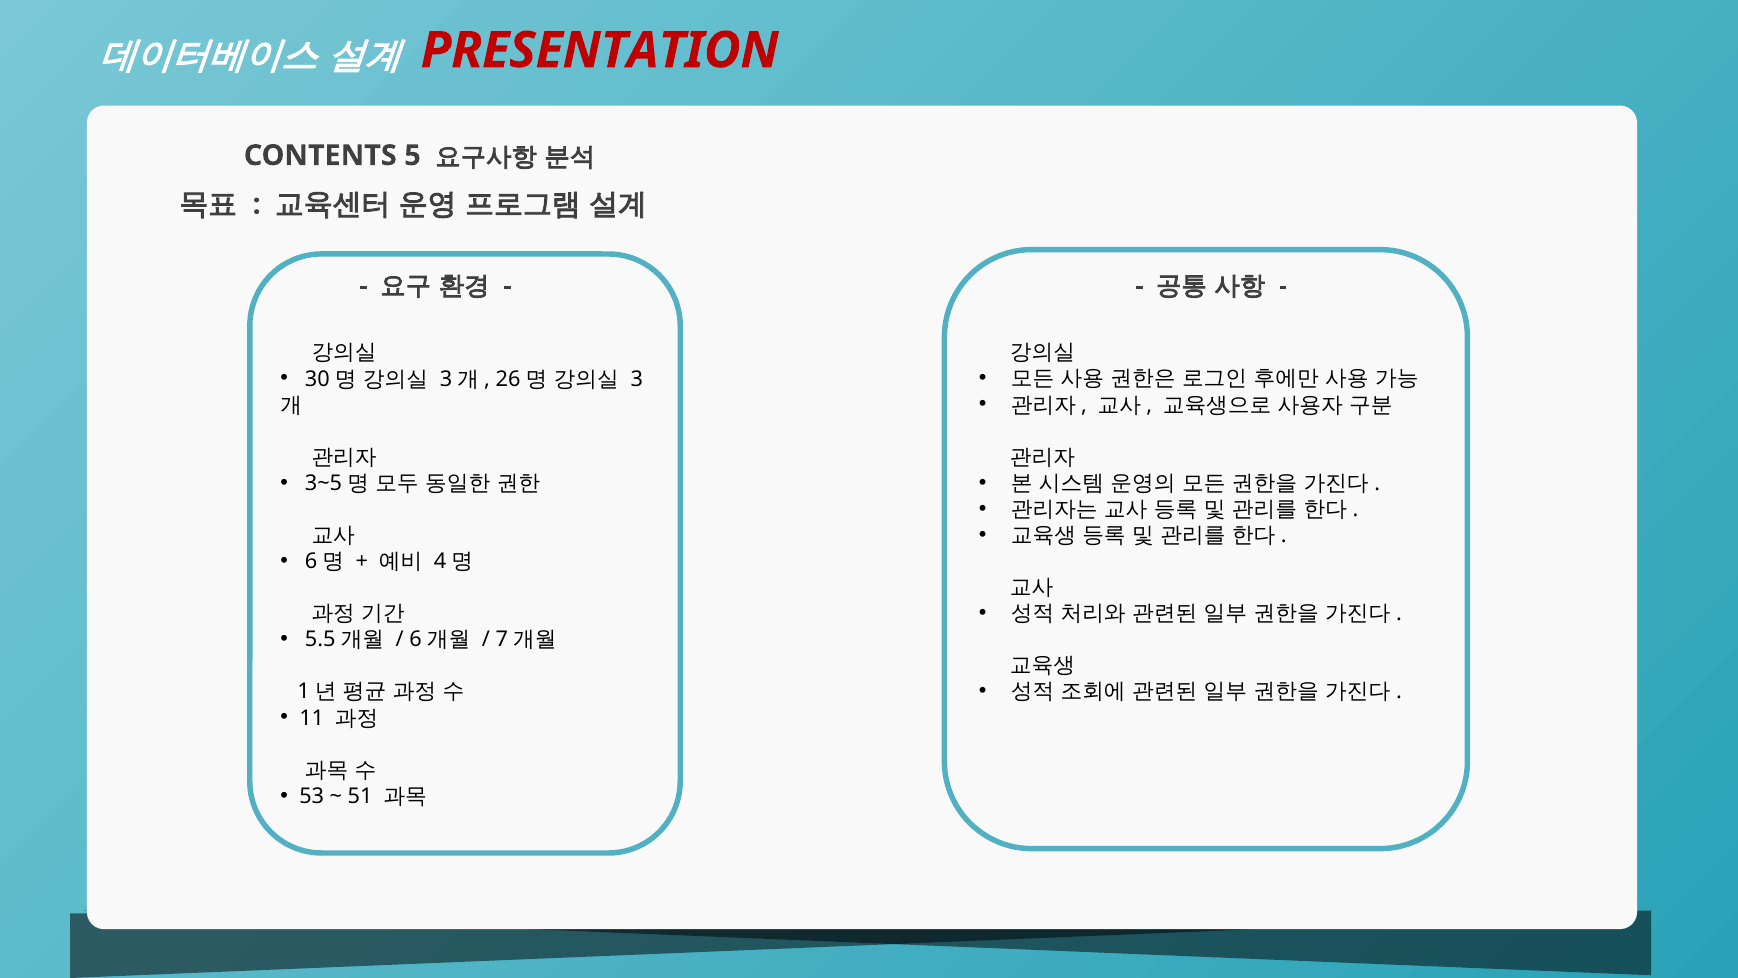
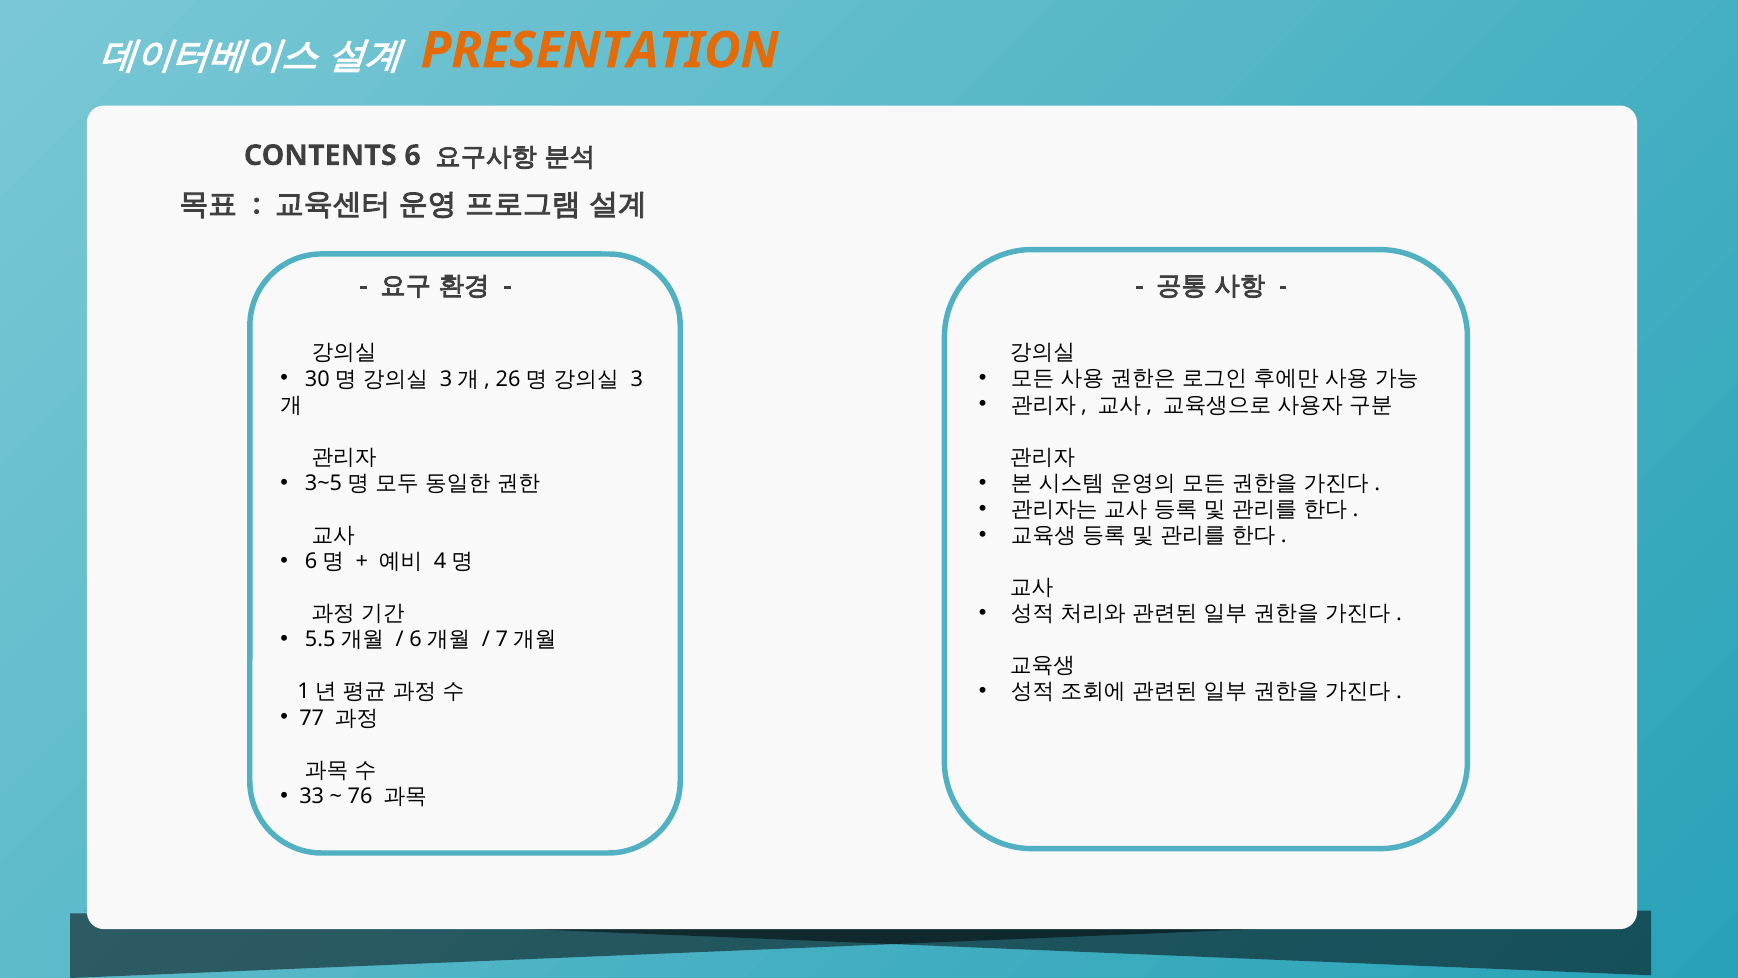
PRESENTATION colour: red -> orange (600, 50)
5: 5 -> 6 (413, 155)
11: 11 -> 77 (312, 718)
53: 53 -> 33 (312, 796)
51: 51 -> 76 (360, 796)
